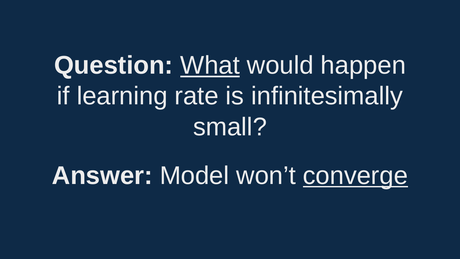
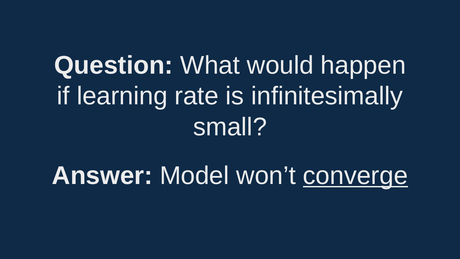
What underline: present -> none (210, 65)
